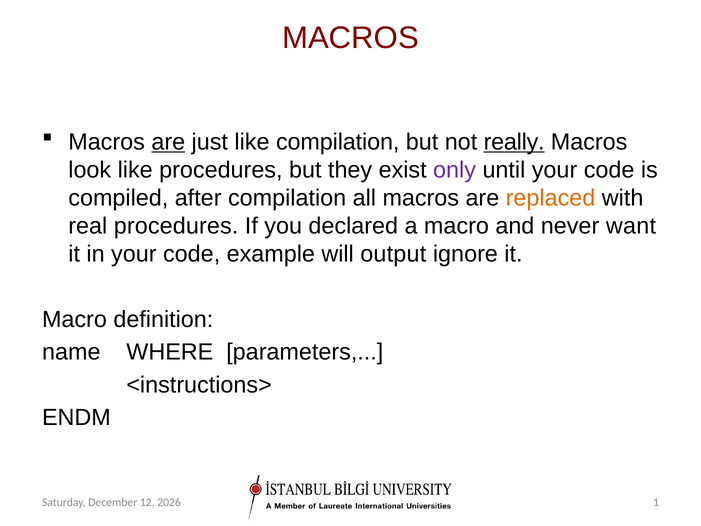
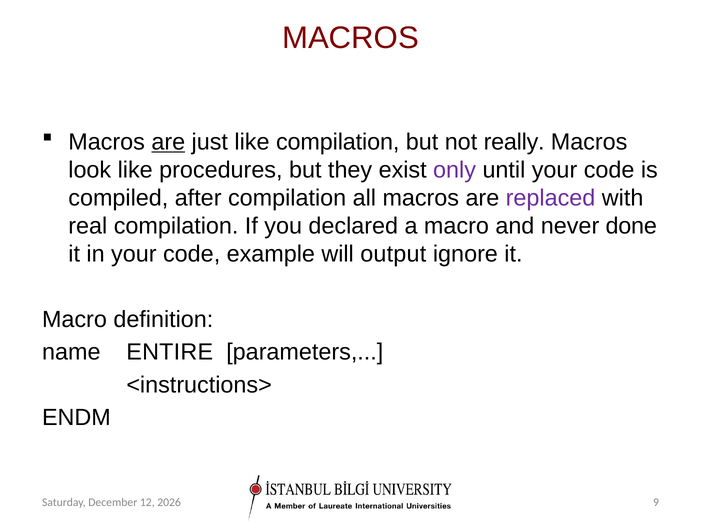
really underline: present -> none (514, 142)
replaced colour: orange -> purple (551, 198)
real procedures: procedures -> compilation (176, 226)
want: want -> done (631, 226)
WHERE: WHERE -> ENTIRE (170, 352)
1: 1 -> 9 (656, 502)
